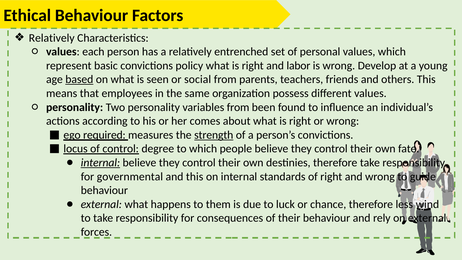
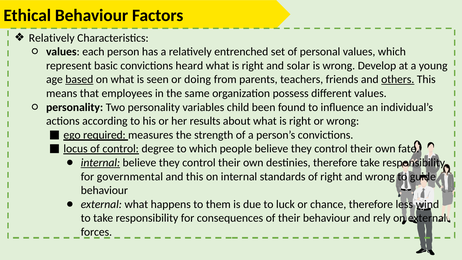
policy: policy -> heard (189, 66)
labor: labor -> solar (298, 66)
social: social -> doing (198, 79)
others underline: none -> present (398, 79)
variables from: from -> child (238, 107)
comes: comes -> results (205, 121)
strength underline: present -> none (214, 135)
